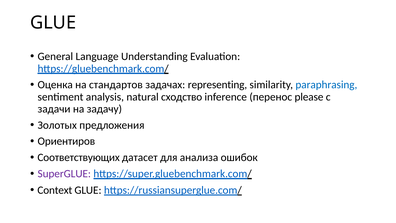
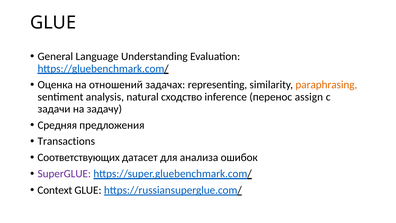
стандартов: стандартов -> отношений (116, 85)
paraphrasing colour: blue -> orange (326, 85)
please: please -> assign (309, 97)
Золотых: Золотых -> Средняя (57, 125)
Ориентиров: Ориентиров -> Transactions (66, 141)
